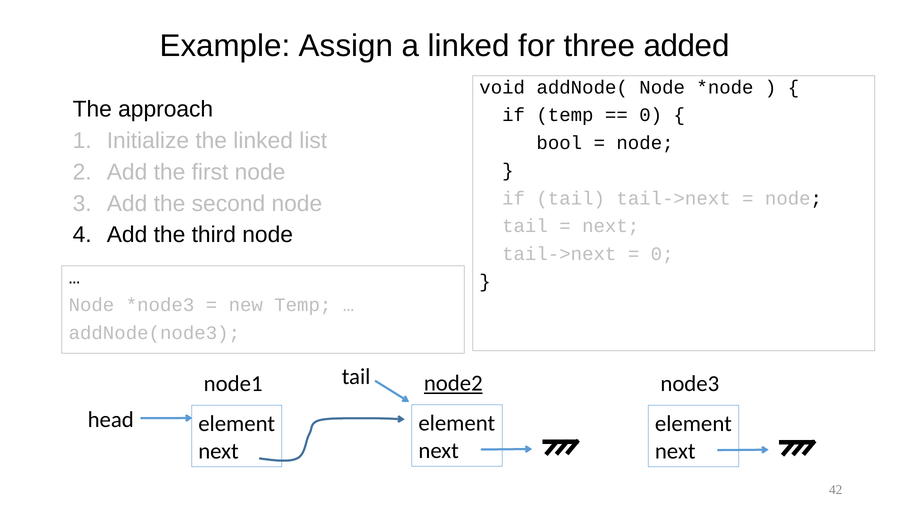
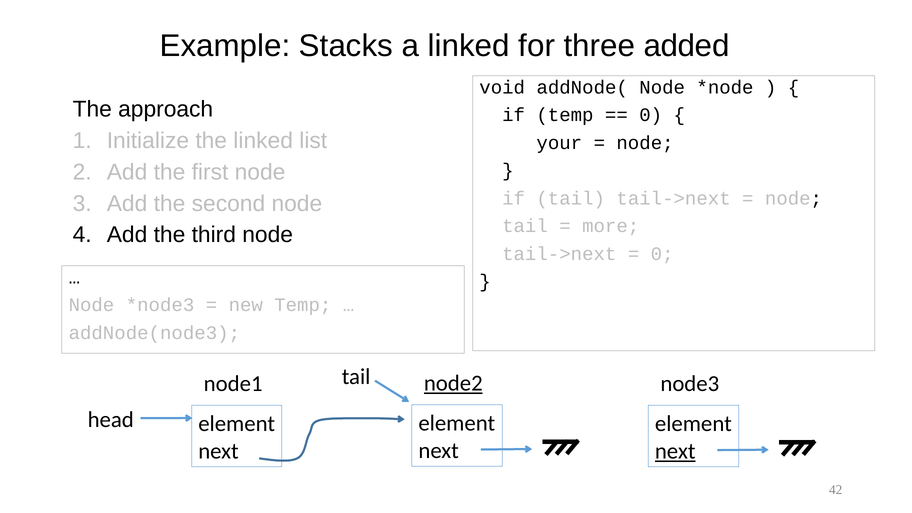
Assign: Assign -> Stacks (346, 46)
bool: bool -> your (559, 143)
next: next -> more (611, 226)
next underline: none -> present (675, 451)
